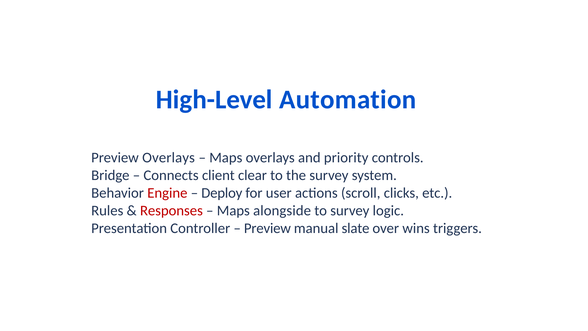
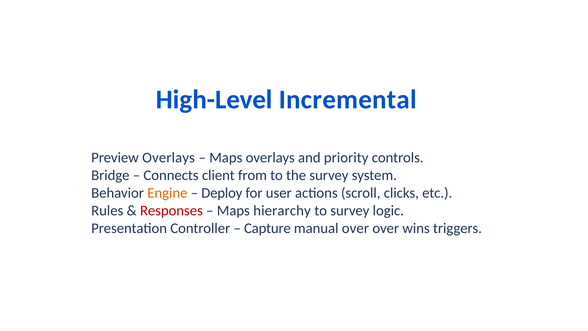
Automation: Automation -> Incremental (348, 100)
clear: clear -> from (252, 175)
Engine colour: red -> orange (167, 193)
alongside: alongside -> hierarchy (282, 211)
Preview: Preview -> Capture (267, 228)
manual slate: slate -> over (355, 228)
